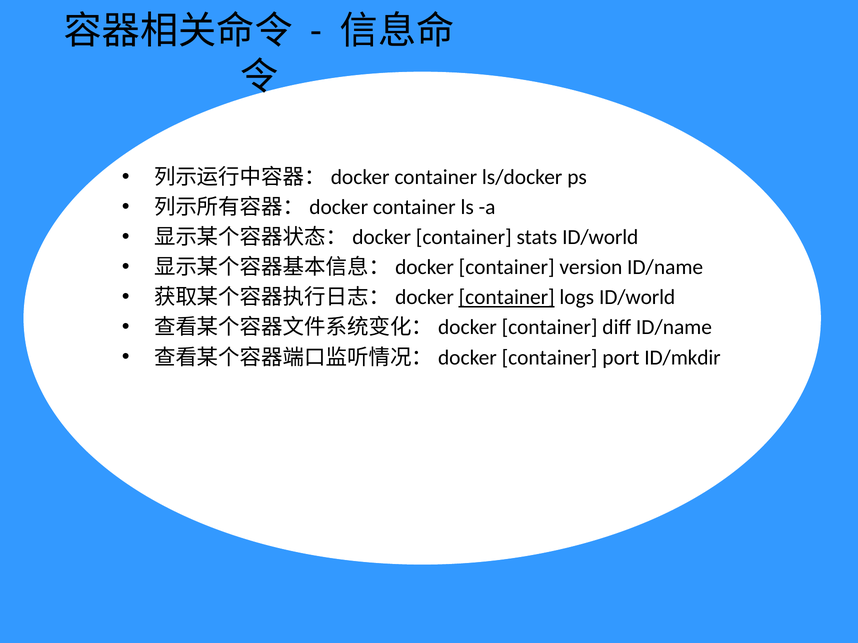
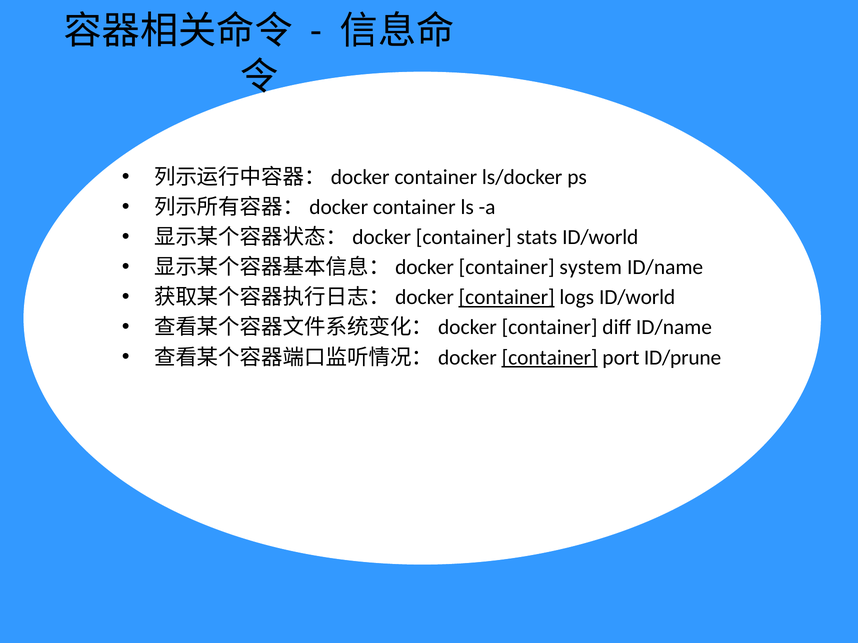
version: version -> system (591, 268)
container underline: none -> present (550, 358)
ID/mkdir: ID/mkdir -> ID/prune (683, 358)
